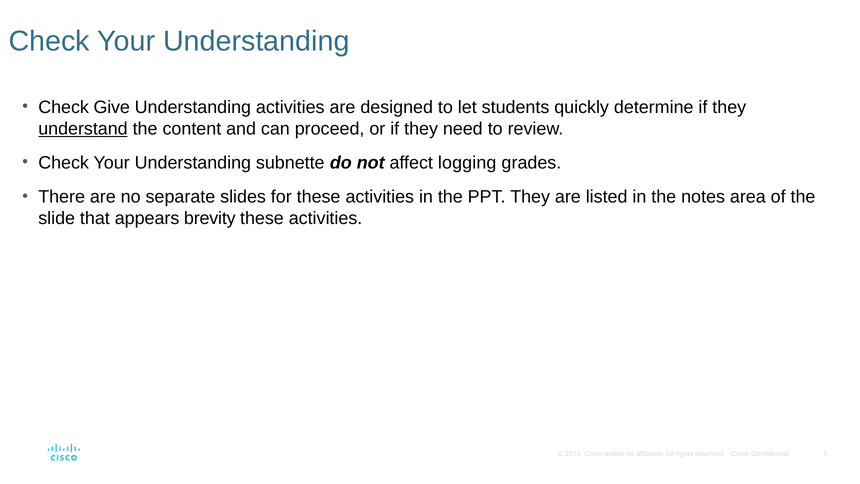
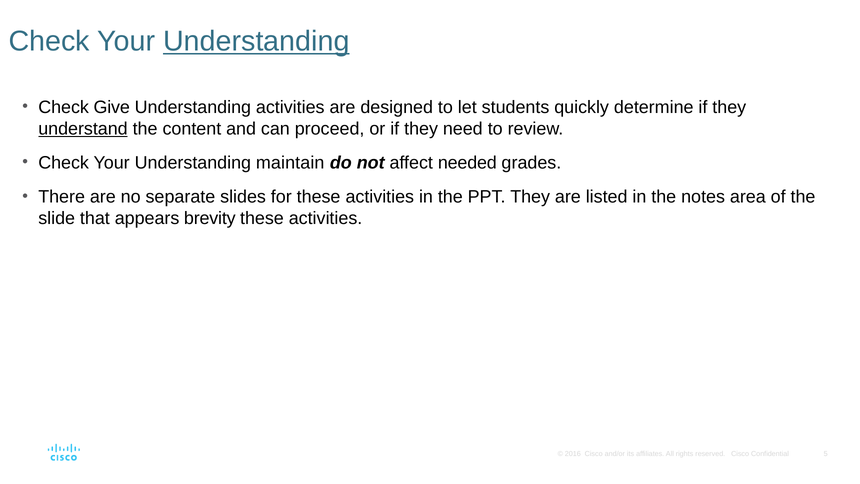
Understanding underline: none -> present (256, 41)
subnette: subnette -> maintain (290, 163)
logging: logging -> needed (467, 163)
